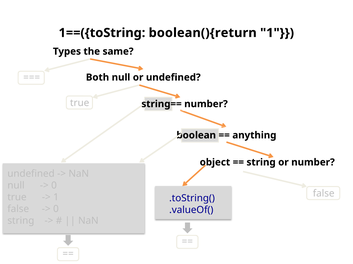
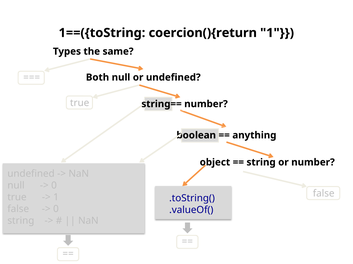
boolean(){return: boolean(){return -> coercion(){return (203, 33)
